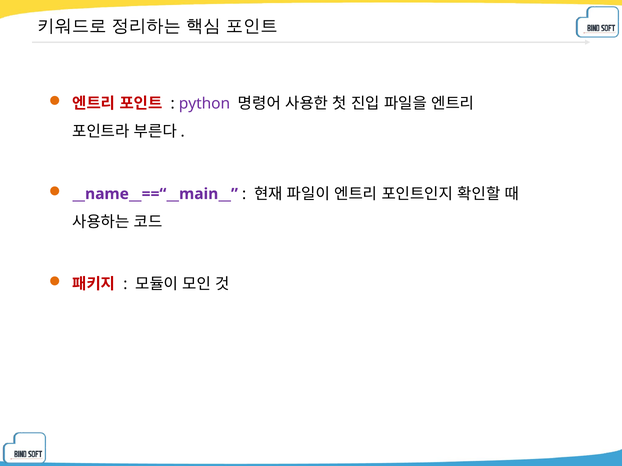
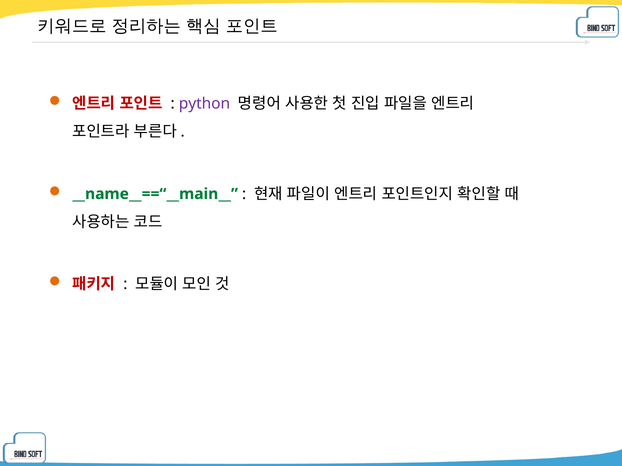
__name__==“__main__ colour: purple -> green (155, 194)
